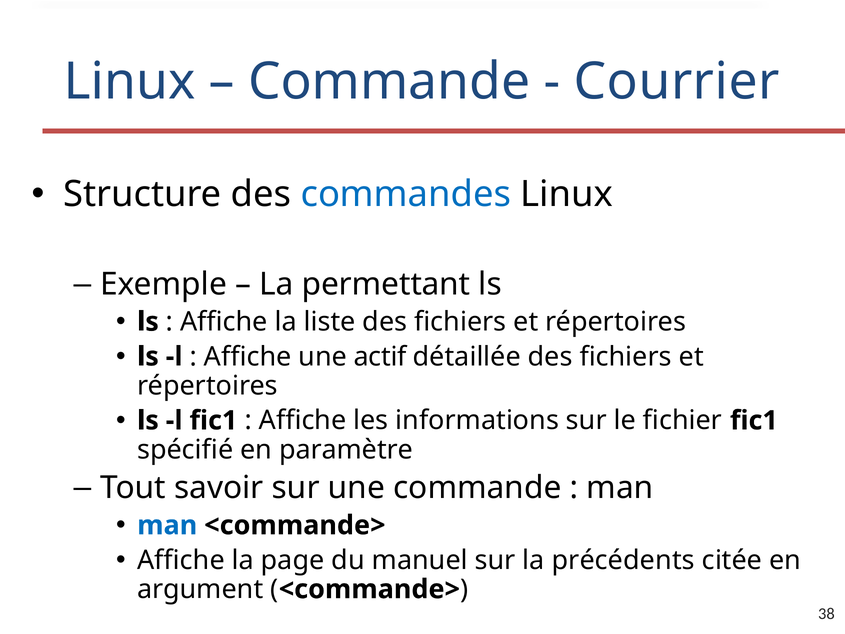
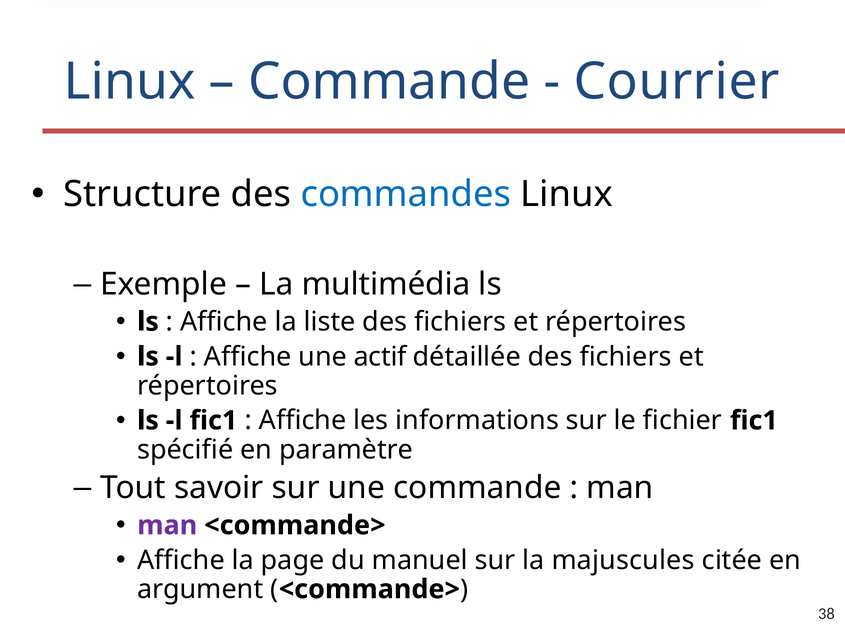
permettant: permettant -> multimédia (386, 284)
man colour: blue -> purple (167, 525)
précédents: précédents -> majuscules (623, 560)
